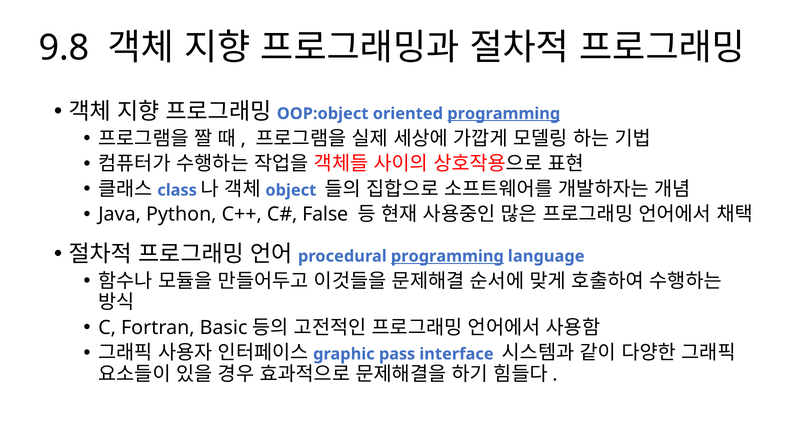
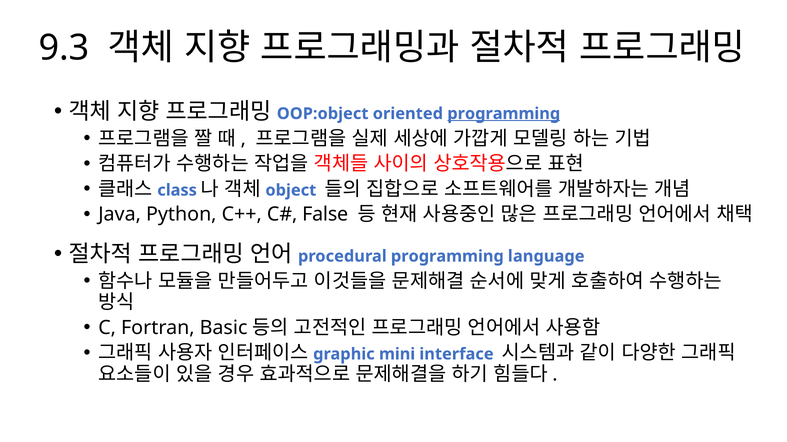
9.8: 9.8 -> 9.3 (64, 48)
programming underline: present -> none (447, 257)
pass: pass -> mini (397, 355)
